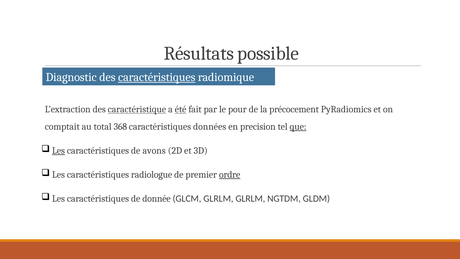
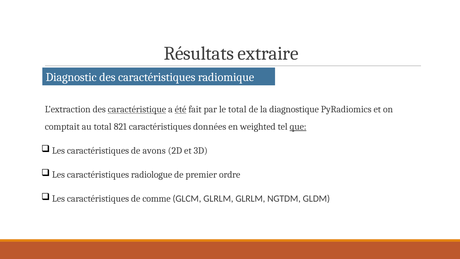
possible: possible -> extraire (268, 54)
caractéristiques underline: present -> none (157, 77)
le pour: pour -> total (237, 109)
précocement: précocement -> diagnostique (294, 109)
368: 368 -> 821 (120, 126)
precision: precision -> weighted (258, 126)
Les underline: present -> none (58, 150)
ordre underline: present -> none (230, 174)
donnée: donnée -> comme (157, 198)
